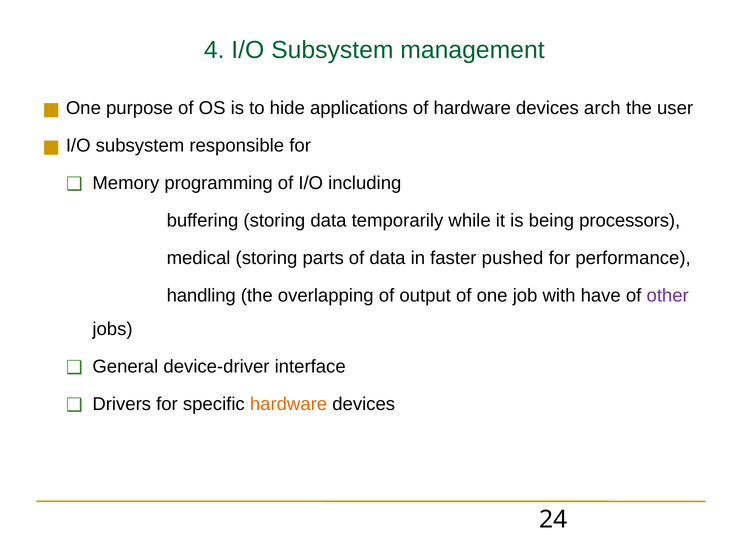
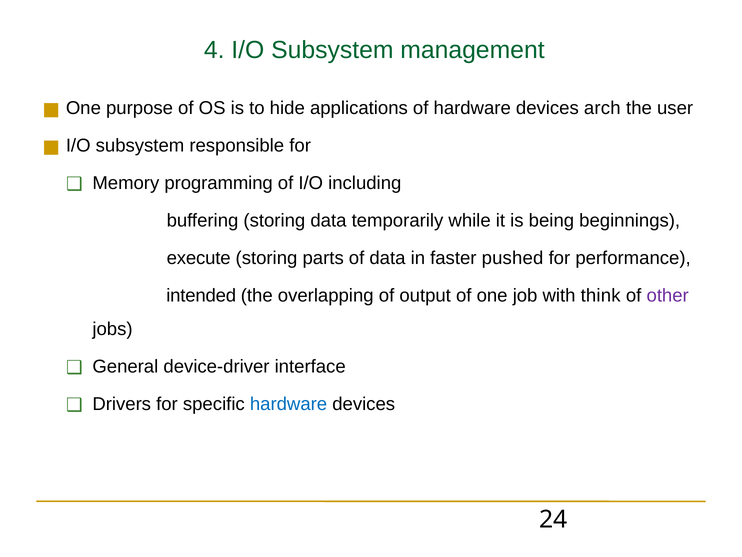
processors: processors -> beginnings (630, 220)
medical: medical -> execute (199, 258)
handling: handling -> intended (201, 295)
have: have -> think (601, 295)
hardware colour: orange -> blue (289, 404)
